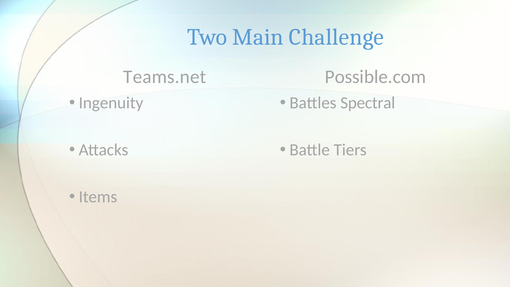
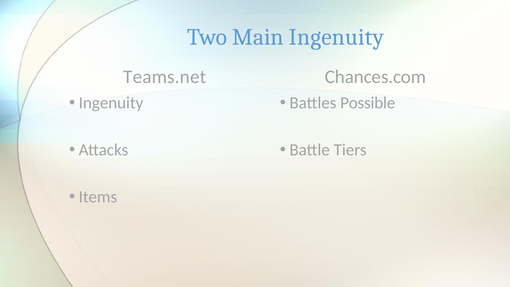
Main Challenge: Challenge -> Ingenuity (336, 37)
Possible.com: Possible.com -> Chances.com (376, 77)
Spectral: Spectral -> Possible (368, 103)
